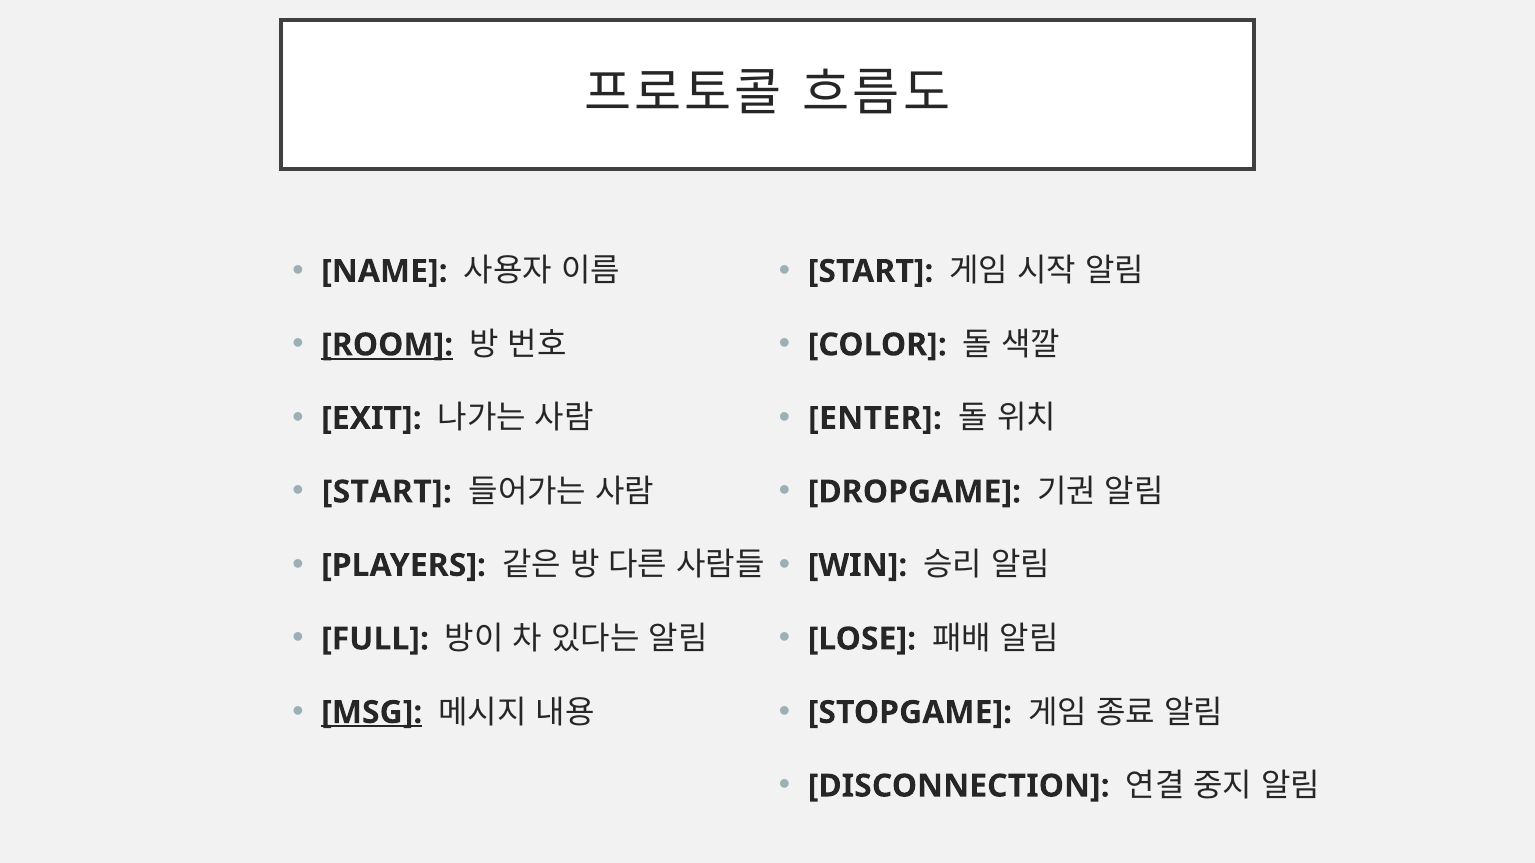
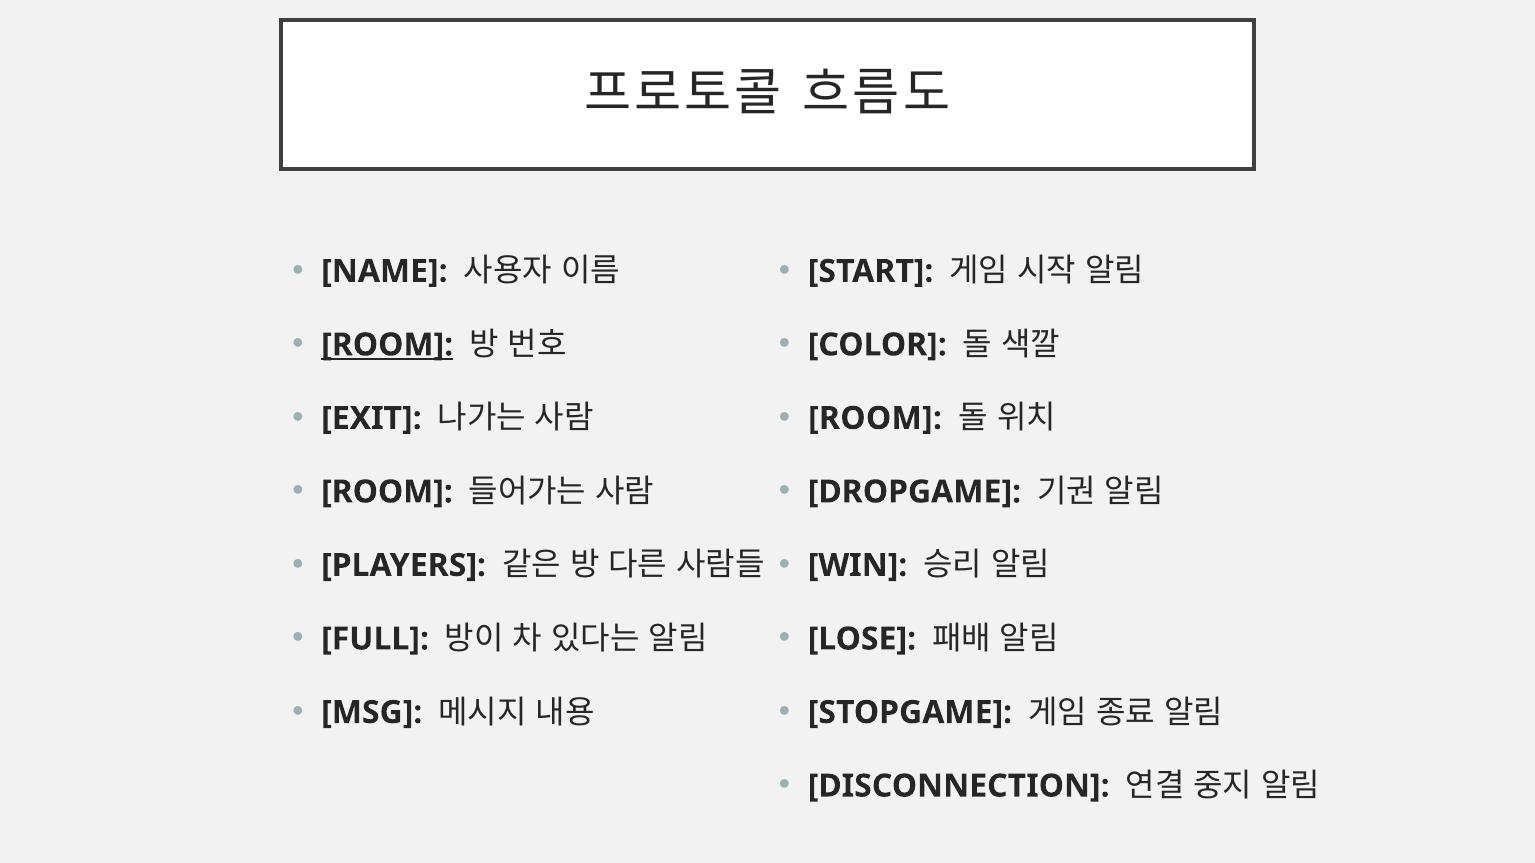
ENTER: ENTER -> ROOM (875, 419)
START: START -> ROOM (387, 492)
MSG underline: present -> none (372, 713)
